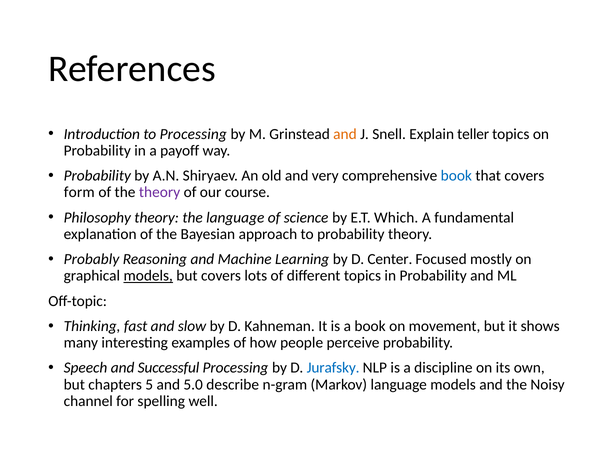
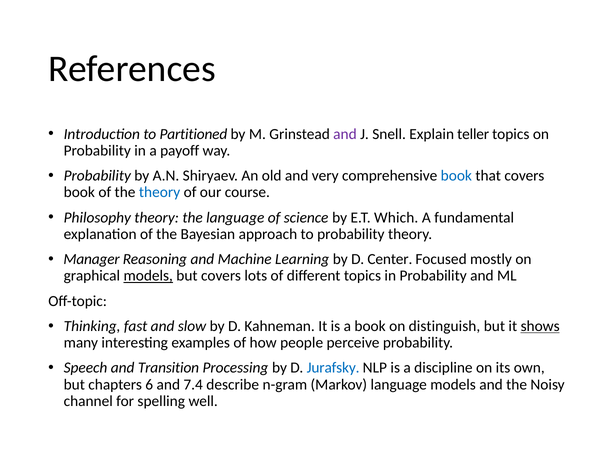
to Processing: Processing -> Partitioned (193, 134)
and colour: orange -> purple (345, 134)
form: form -> book (79, 192)
theory colour: purple -> blue (160, 192)
Probably: Probably -> Manager (92, 259)
movement: movement -> distinguish (445, 326)
shows underline: none -> present (540, 326)
Successful: Successful -> Transition (169, 367)
5: 5 -> 6 (149, 384)
5.0: 5.0 -> 7.4 (193, 384)
